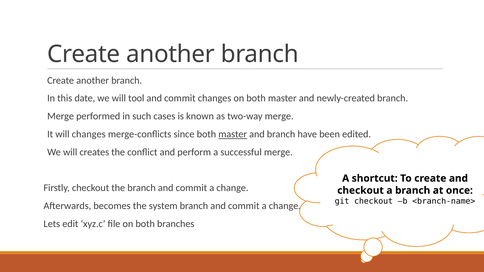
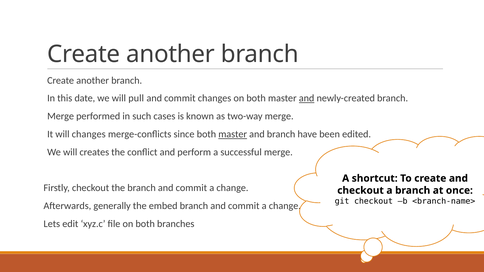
tool: tool -> pull (136, 98)
and underline: none -> present (307, 98)
becomes: becomes -> generally (112, 206)
system: system -> embed (163, 206)
